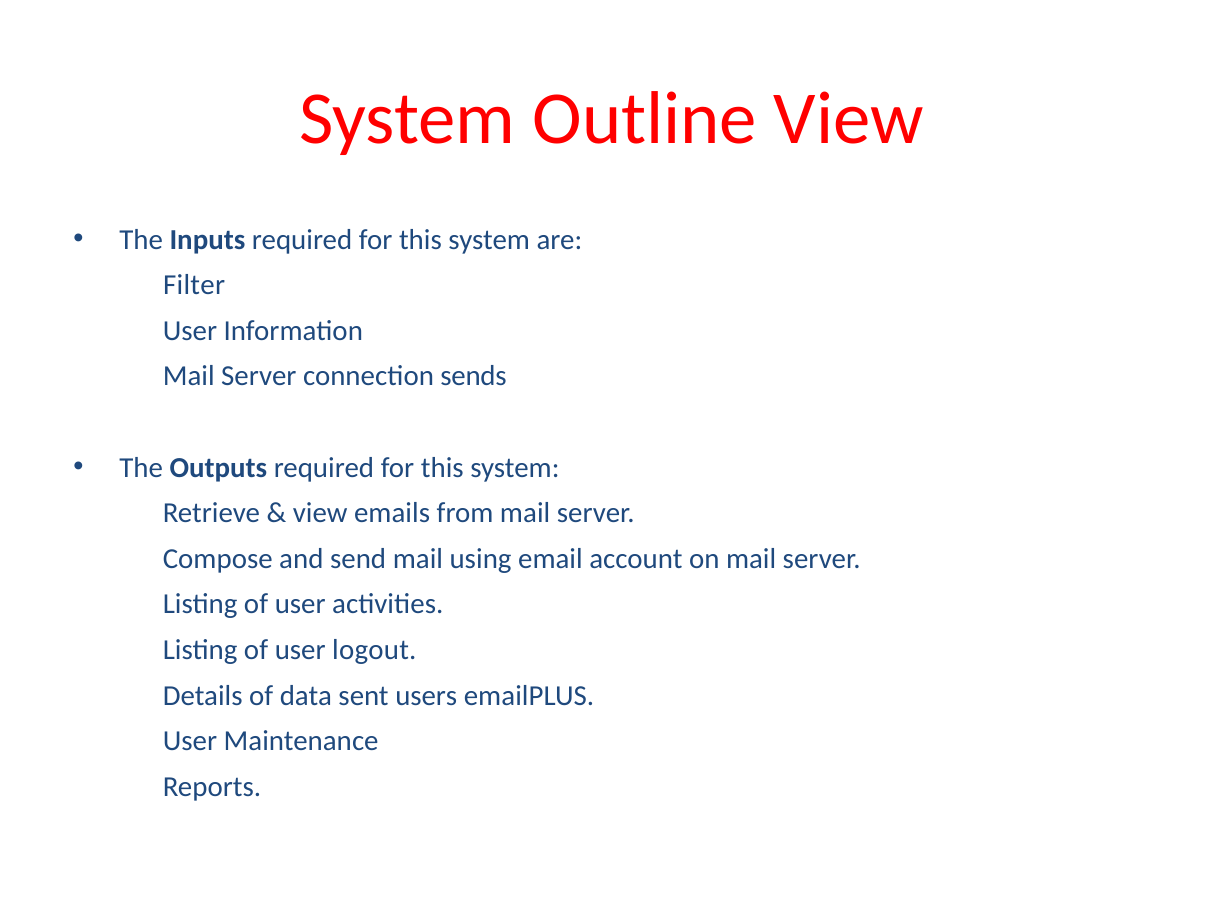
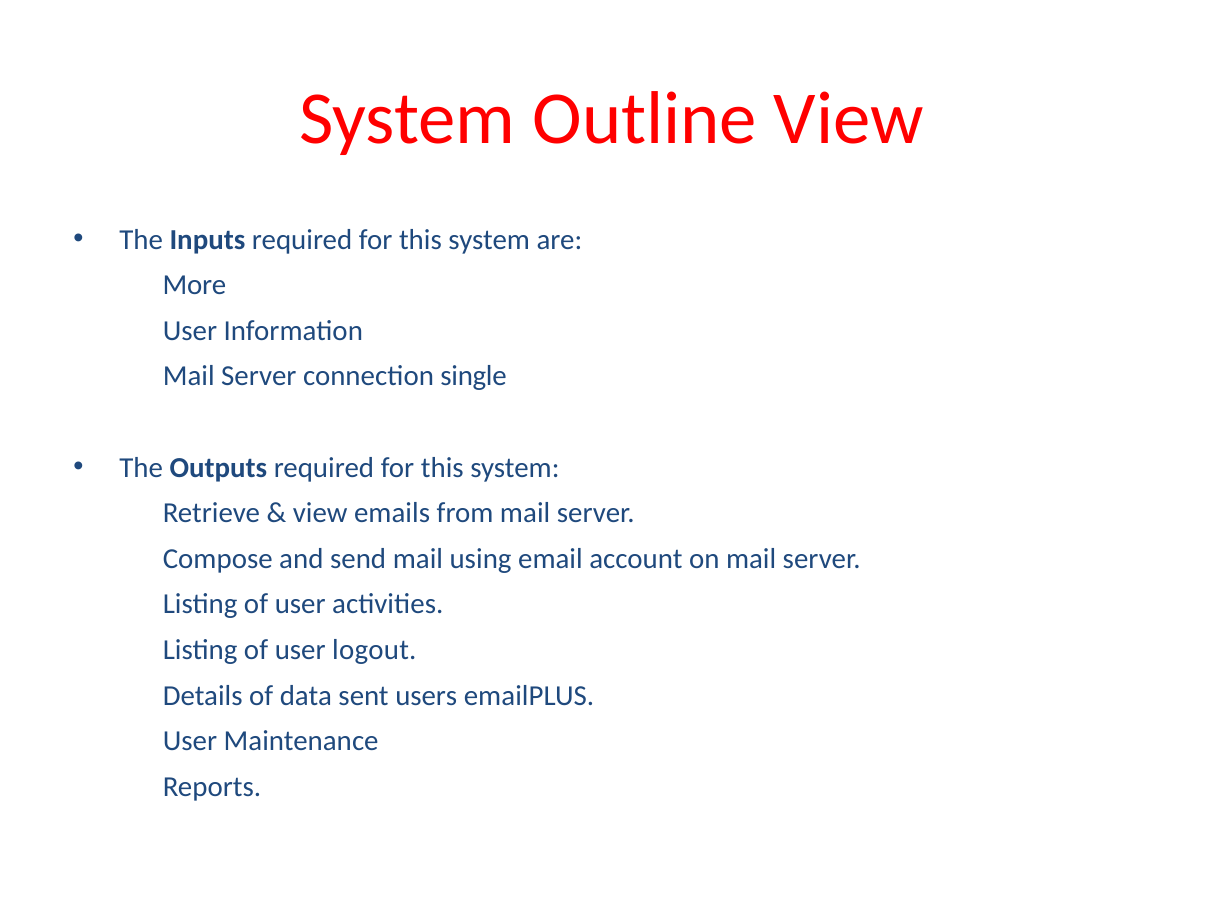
Filter: Filter -> More (194, 285)
sends: sends -> single (474, 376)
